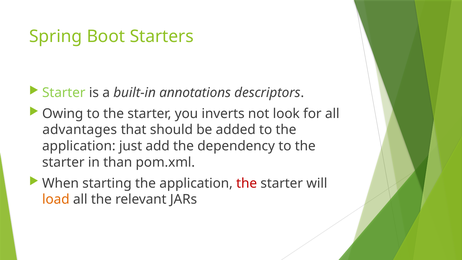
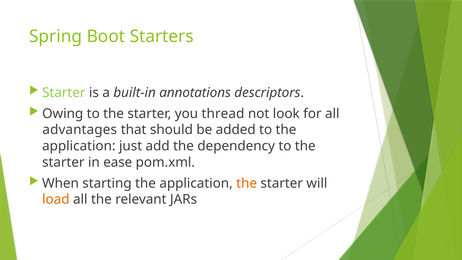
inverts: inverts -> thread (223, 114)
than: than -> ease (118, 162)
the colour: red -> orange (247, 183)
